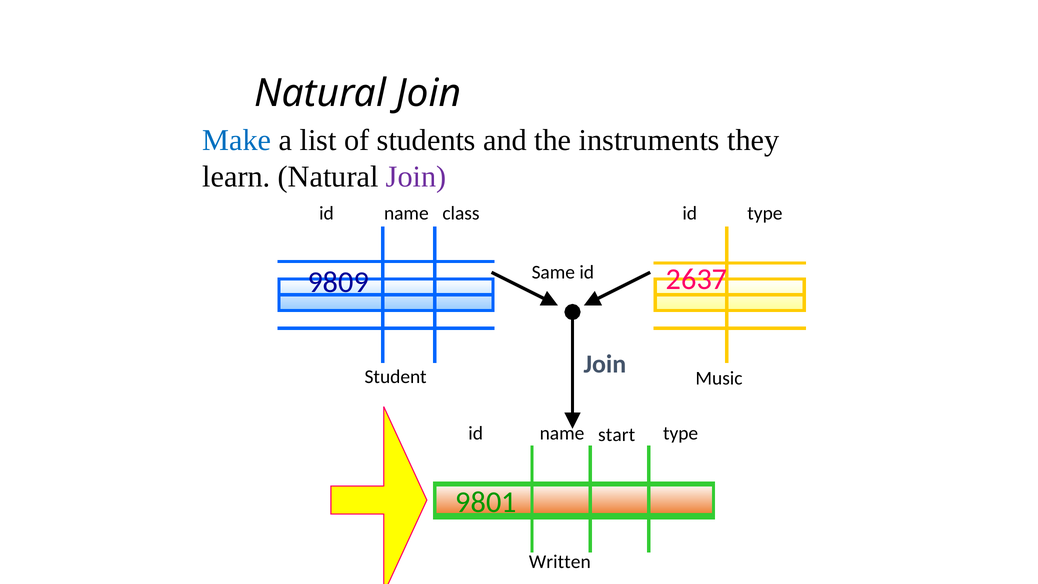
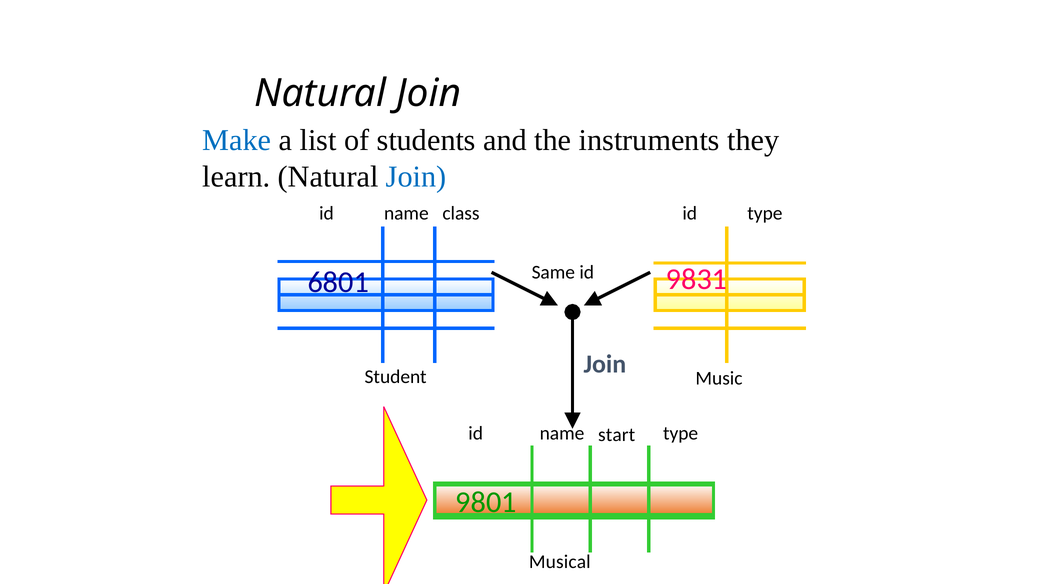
Join colour: purple -> blue (416, 177)
2637: 2637 -> 9831 (697, 279)
9809: 9809 -> 6801 (338, 282)
Written: Written -> Musical (560, 562)
